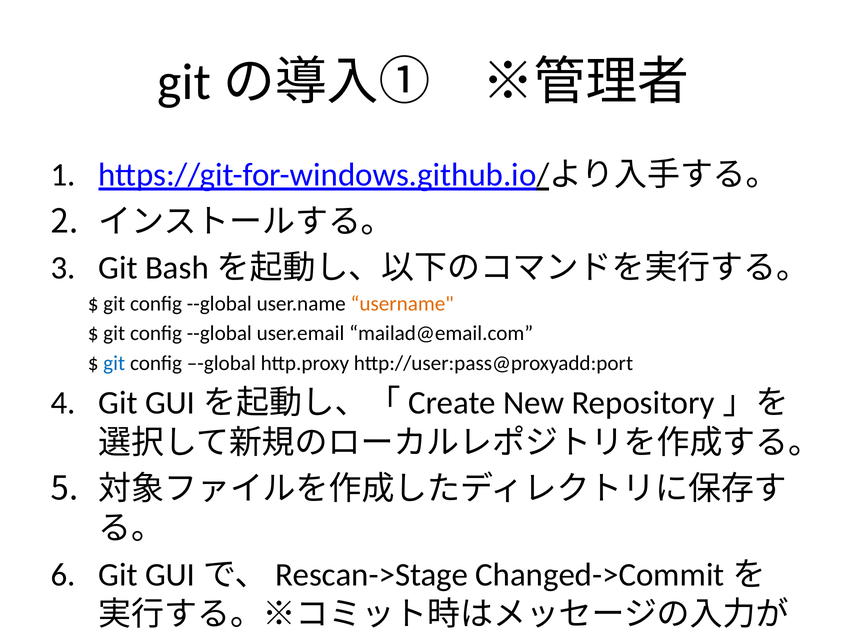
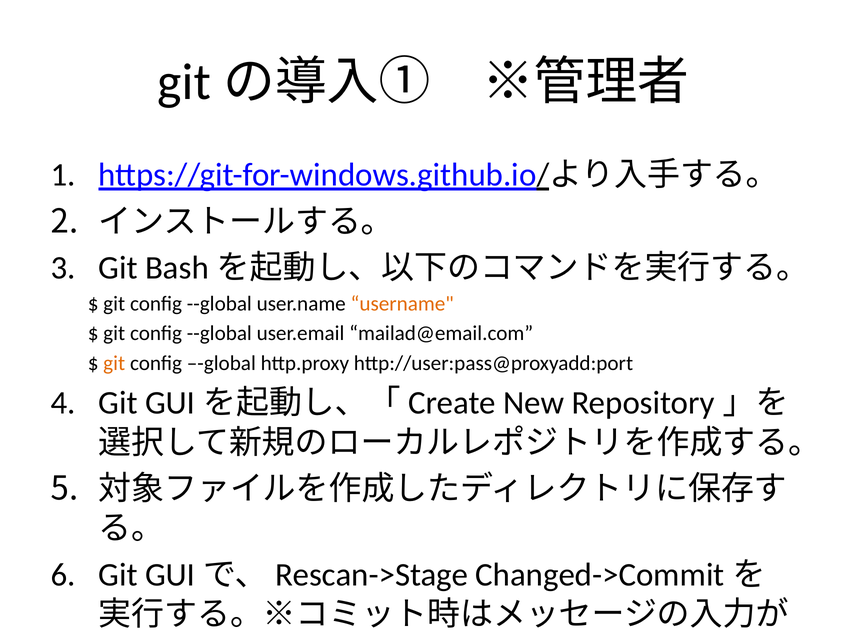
git colour: blue -> orange (114, 363)
